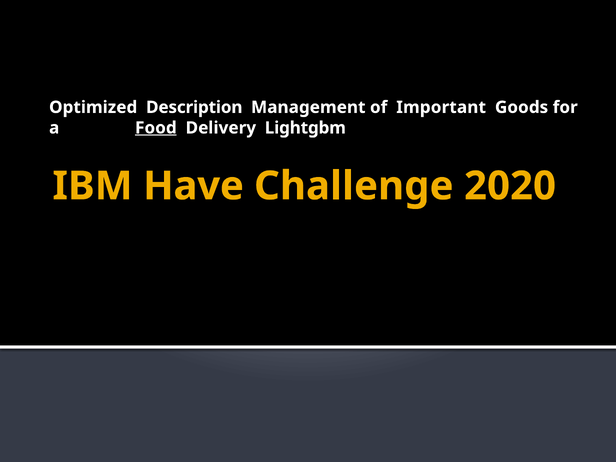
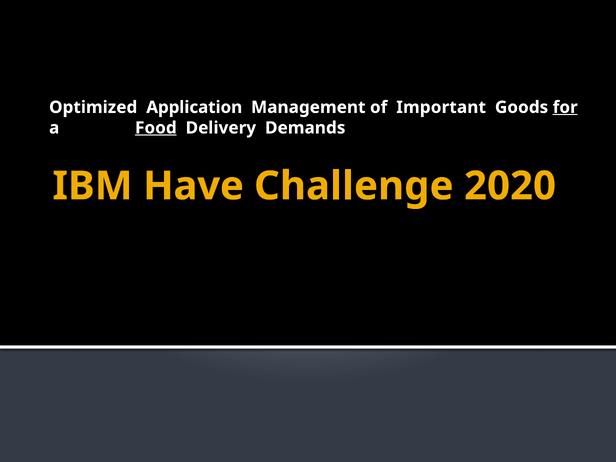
Description: Description -> Application (194, 107)
for underline: none -> present (565, 107)
Lightgbm: Lightgbm -> Demands (305, 128)
